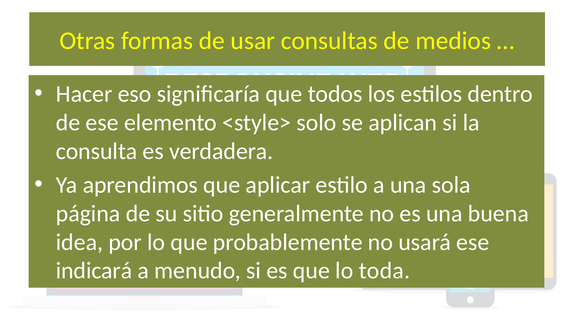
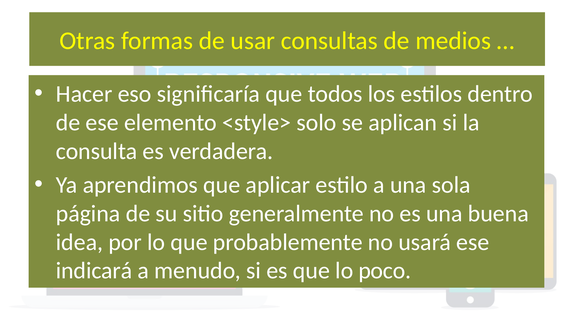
toda: toda -> poco (385, 271)
